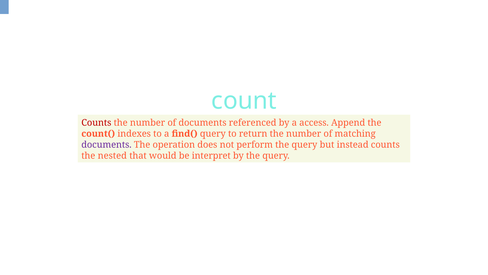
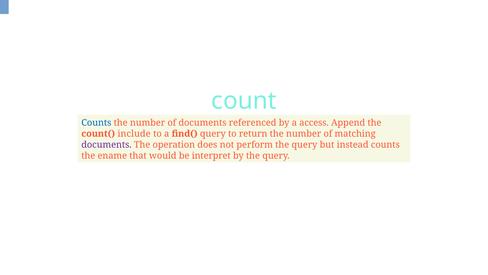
Counts colour: red -> blue (96, 122)
indexes: indexes -> include (134, 133)
nested: nested -> ename (112, 155)
